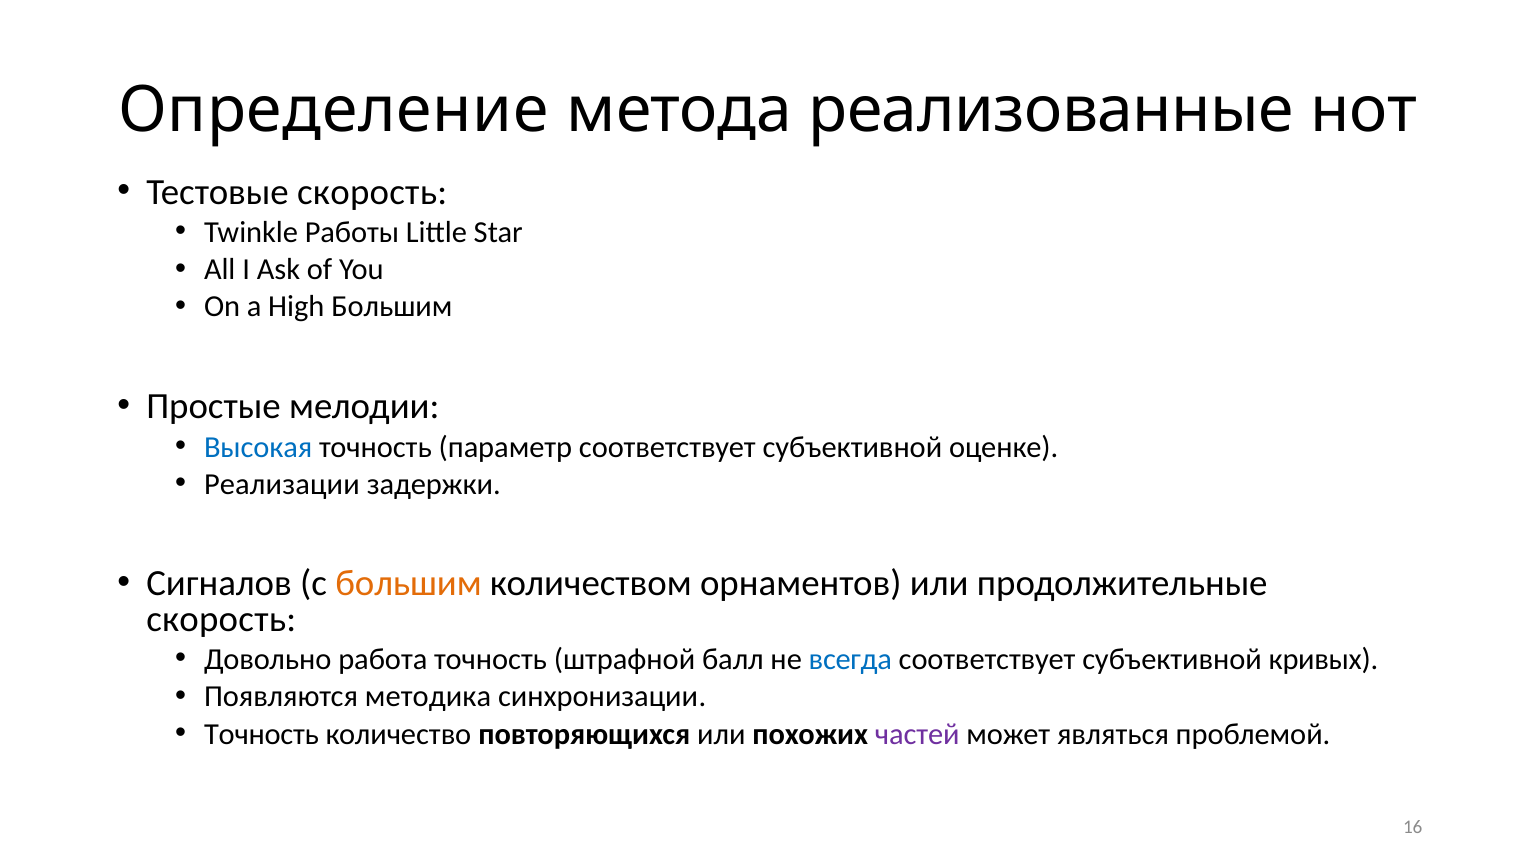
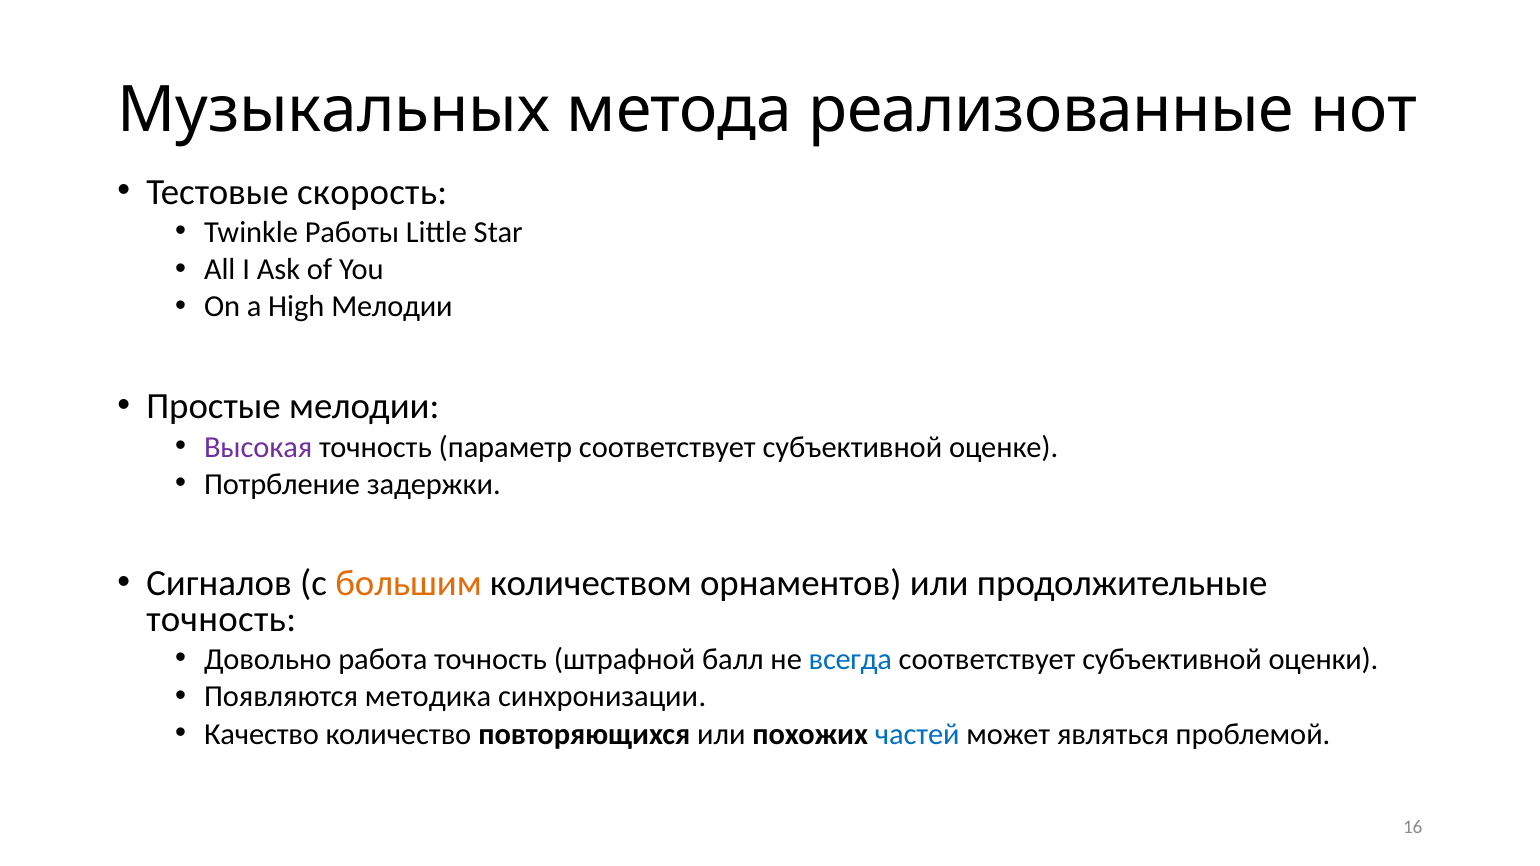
Определение: Определение -> Музыкальных (334, 110)
High Большим: Большим -> Мелодии (392, 307)
Высокая colour: blue -> purple (258, 447)
Реализации: Реализации -> Потрбление (282, 484)
скорость: скорость -> точность (221, 619)
кривых: кривых -> оценки (1323, 660)
Точность: Точность -> Качество (261, 734)
частей colour: purple -> blue (917, 734)
